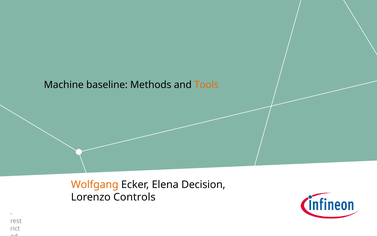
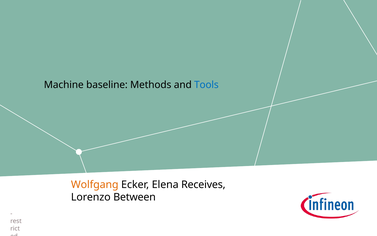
Tools colour: orange -> blue (206, 85)
Decision: Decision -> Receives (203, 184)
Controls: Controls -> Between (135, 197)
